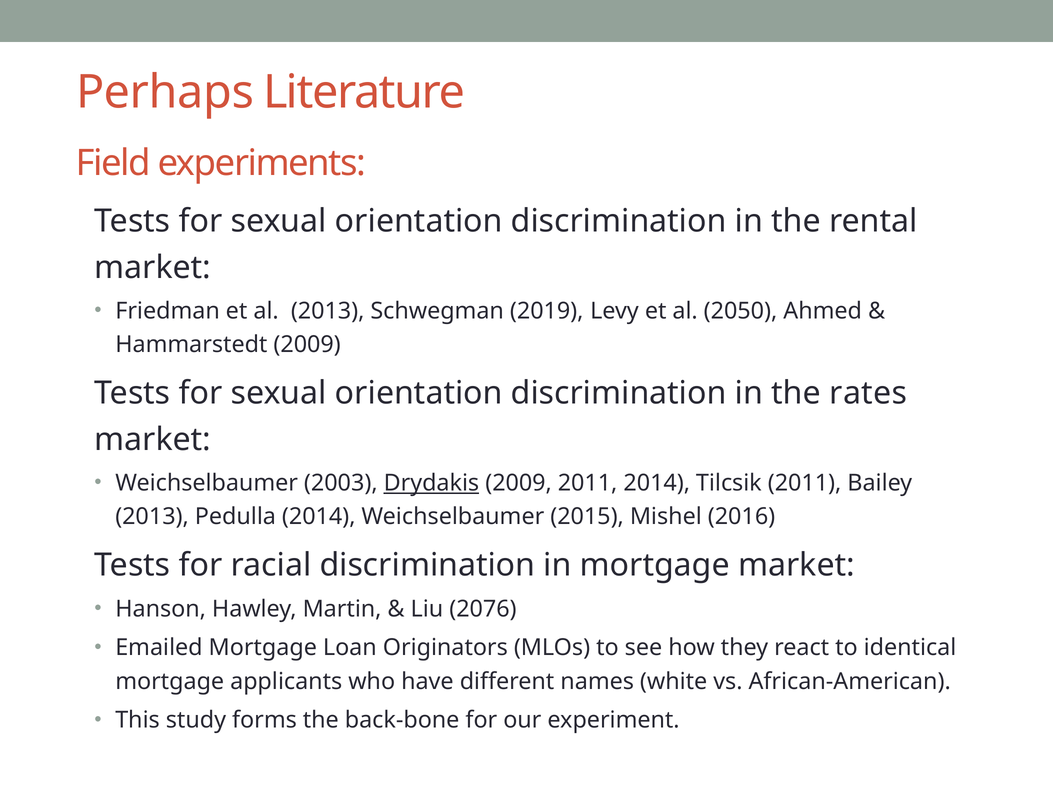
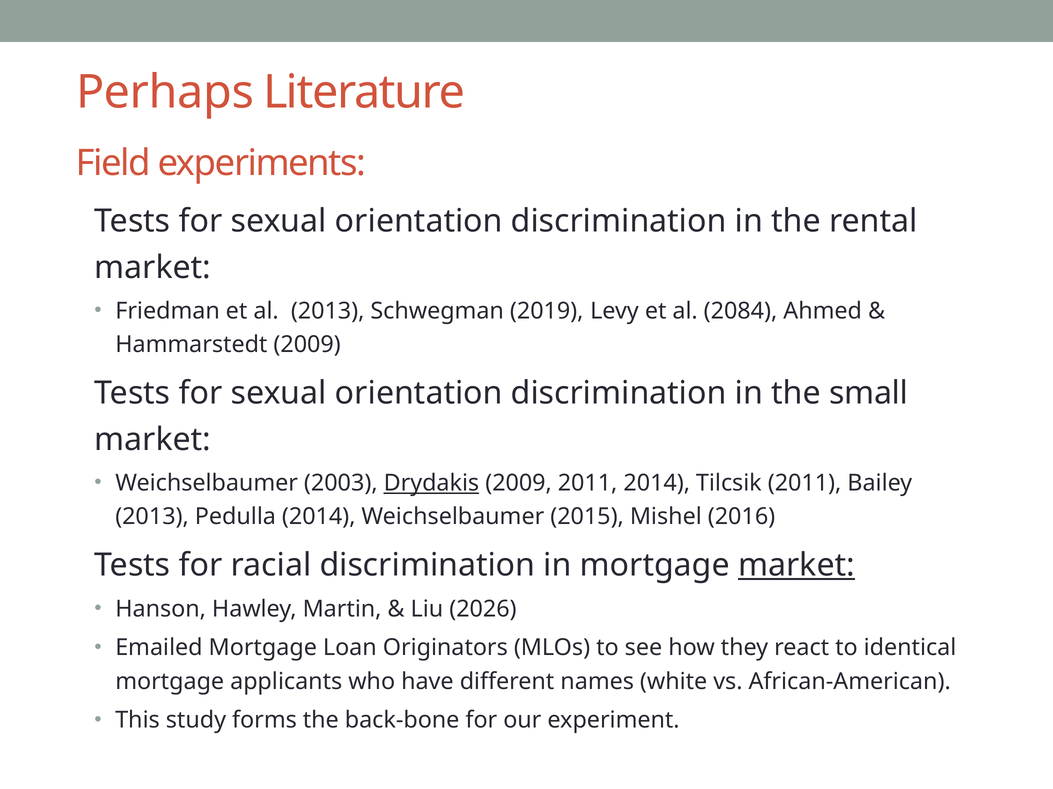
2050: 2050 -> 2084 (741, 311)
rates: rates -> small (869, 394)
market underline: none -> present (797, 566)
2076: 2076 -> 2026 (483, 609)
